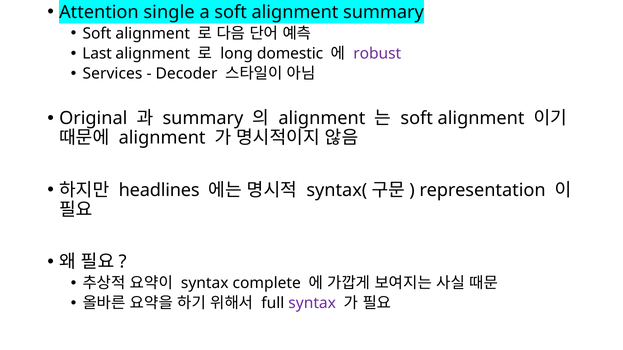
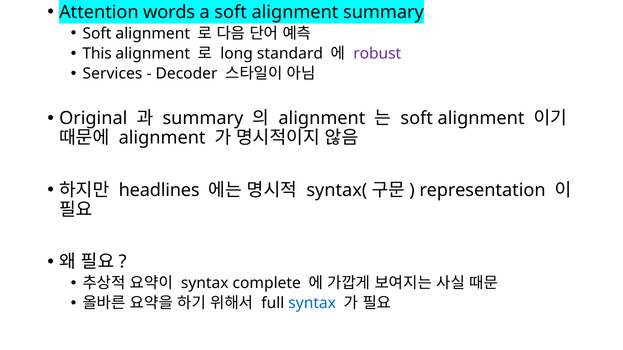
single: single -> words (169, 12)
Last: Last -> This (97, 54)
domestic: domestic -> standard (290, 54)
syntax colour: purple -> blue (312, 304)
